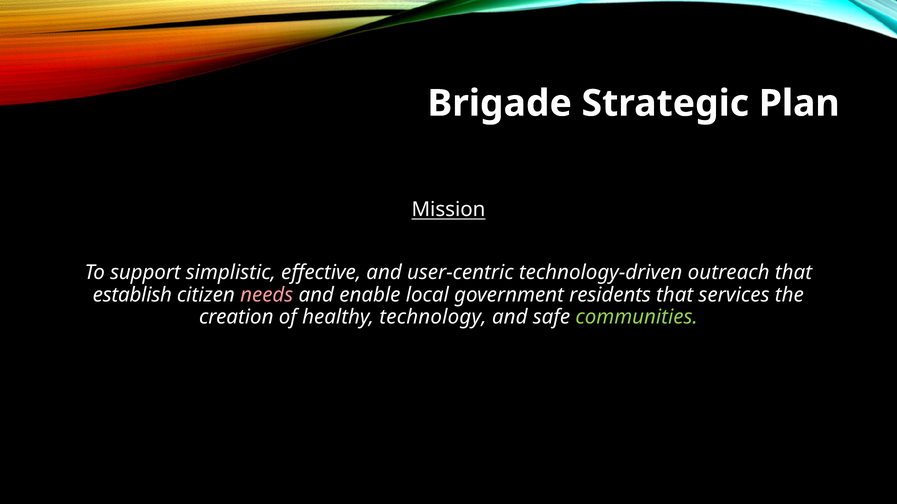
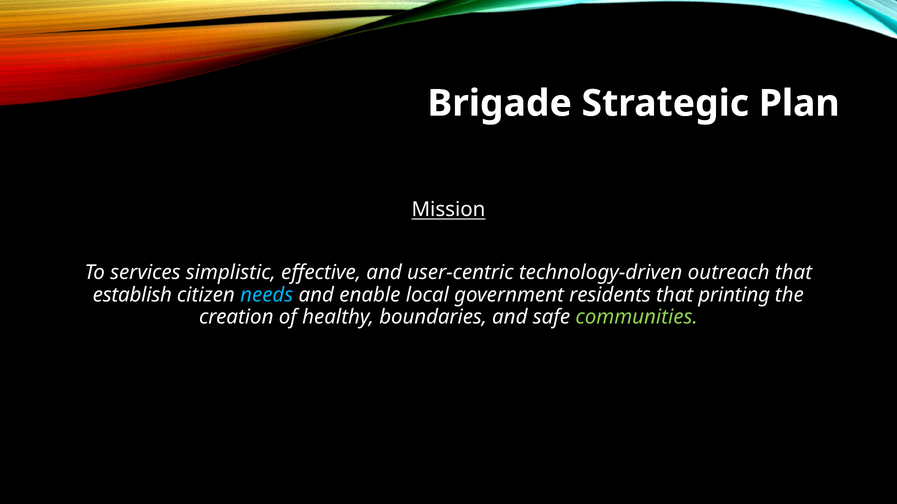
support: support -> services (145, 273)
needs colour: pink -> light blue (267, 295)
services: services -> printing (734, 295)
technology: technology -> boundaries (433, 317)
